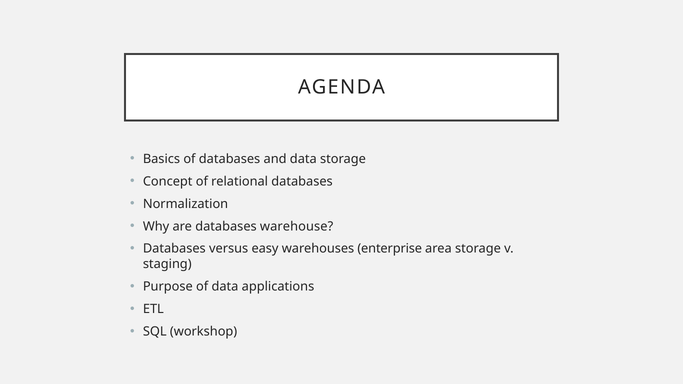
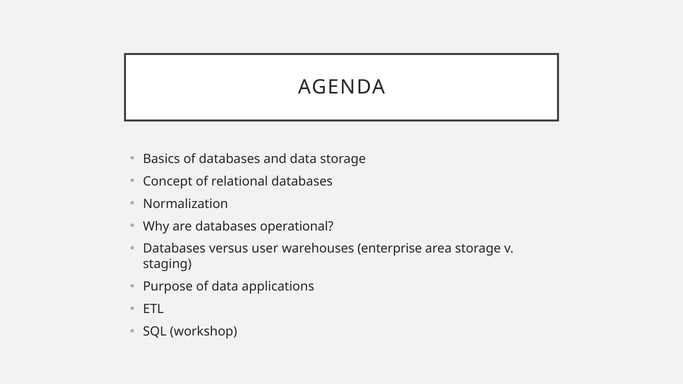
warehouse: warehouse -> operational (297, 226)
easy: easy -> user (265, 249)
